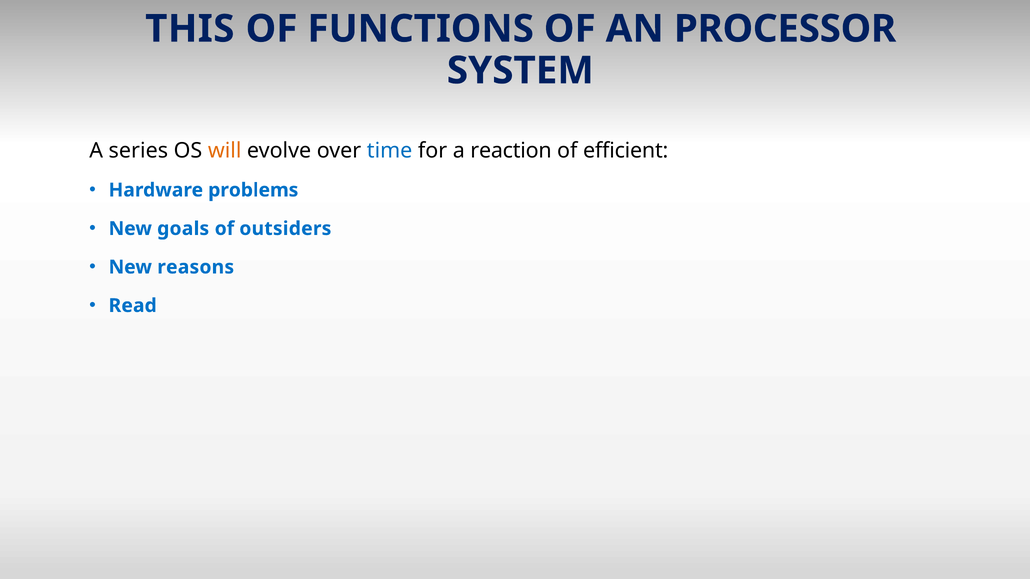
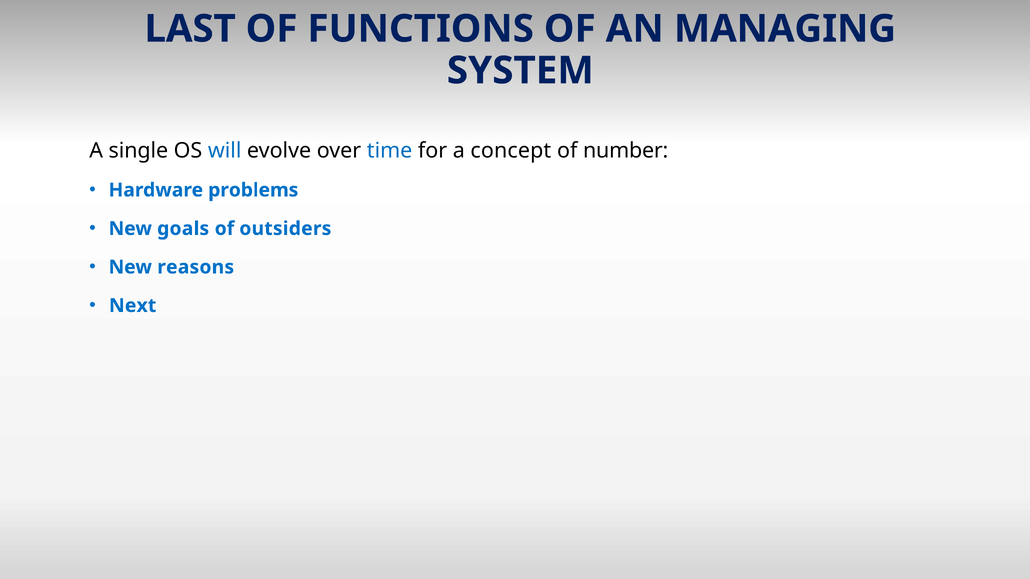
THIS: THIS -> LAST (190, 29)
PROCESSOR: PROCESSOR -> MANAGING (785, 29)
series: series -> single (138, 151)
will colour: orange -> blue (225, 151)
reaction: reaction -> concept (511, 151)
efficient: efficient -> number (626, 151)
Read: Read -> Next (133, 306)
